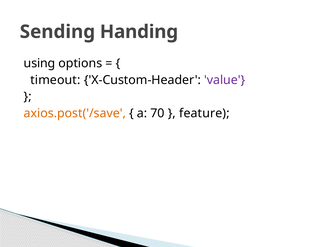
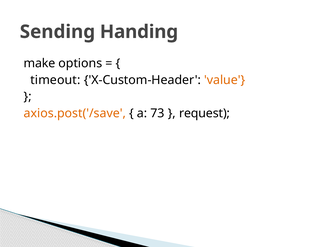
using: using -> make (40, 63)
value colour: purple -> orange (225, 80)
70: 70 -> 73 (158, 113)
feature: feature -> request (204, 113)
